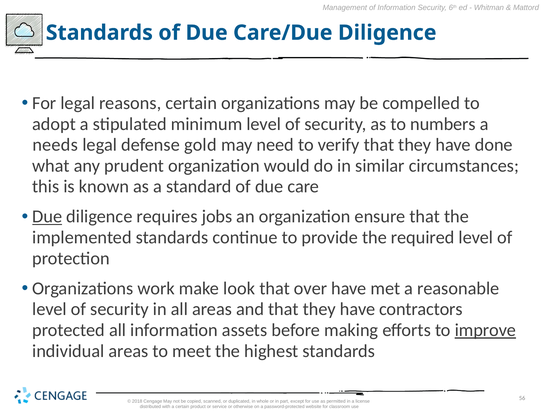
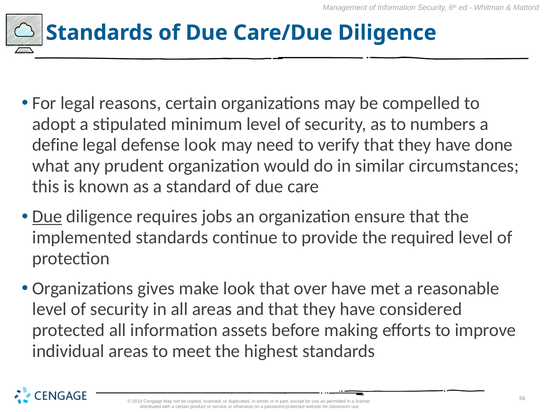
needs: needs -> define (55, 145)
defense gold: gold -> look (200, 145)
work: work -> gives (156, 288)
contractors: contractors -> considered (421, 309)
improve underline: present -> none (485, 330)
